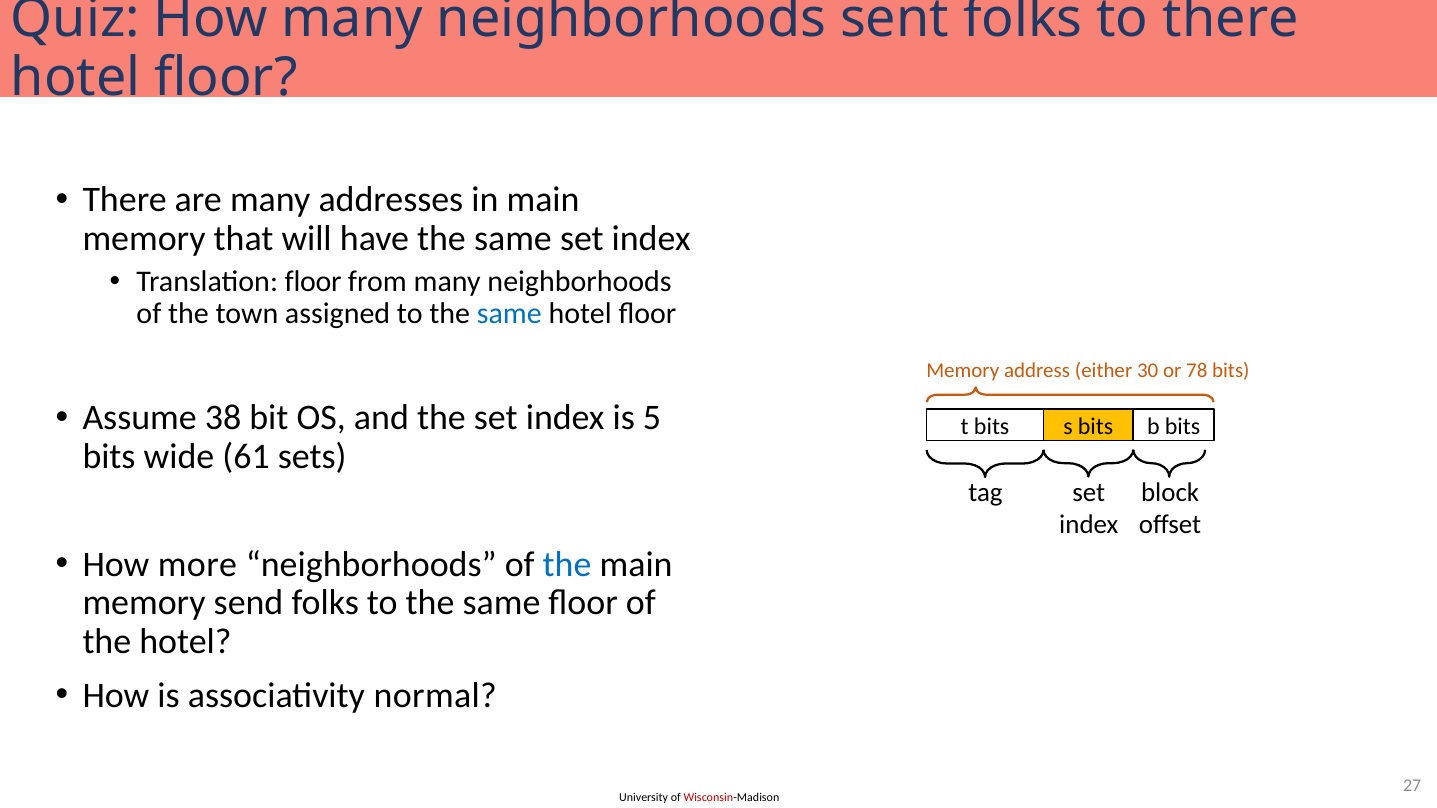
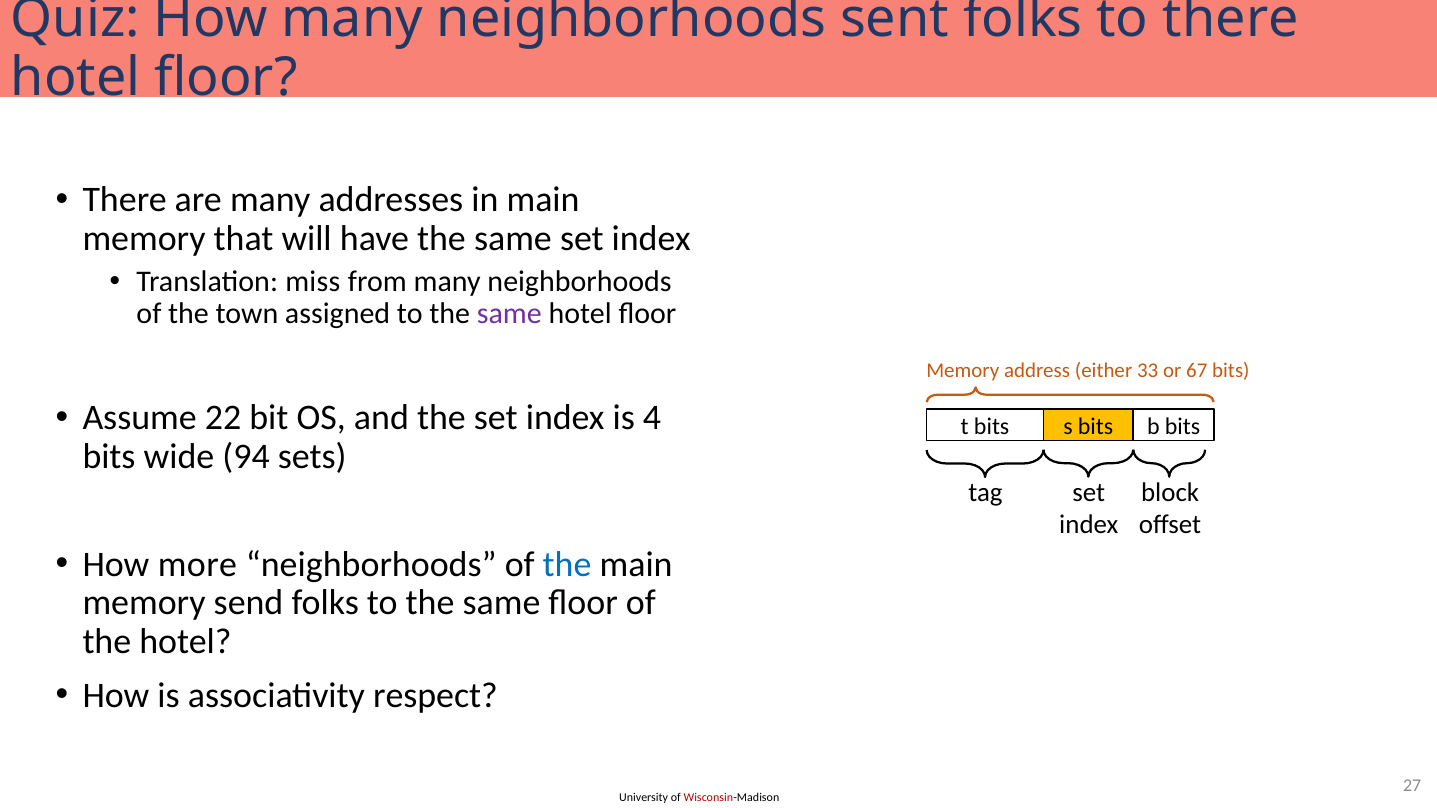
Translation floor: floor -> miss (313, 282)
same colour: blue -> purple (509, 314)
30: 30 -> 33 (1148, 371)
78: 78 -> 67 (1197, 371)
38: 38 -> 22 (223, 418)
5: 5 -> 4 (652, 418)
61: 61 -> 94 (246, 457)
normal: normal -> respect (435, 696)
